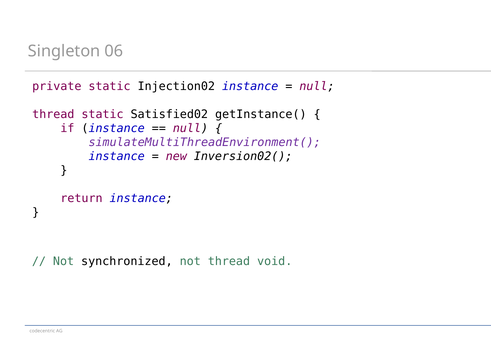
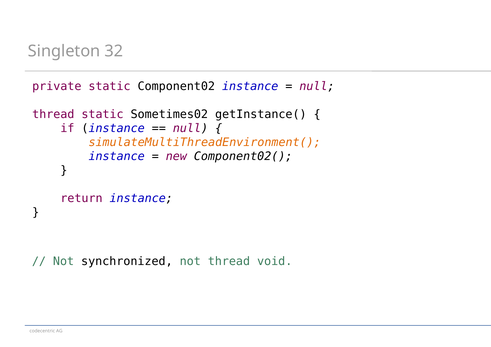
06: 06 -> 32 (114, 51)
Injection02: Injection02 -> Component02 (176, 86)
Satisfied02: Satisfied02 -> Sometimes02 (169, 114)
simulateMultiThreadEnvironment( colour: purple -> orange (205, 142)
Inversion02(: Inversion02( -> Component02( (243, 156)
